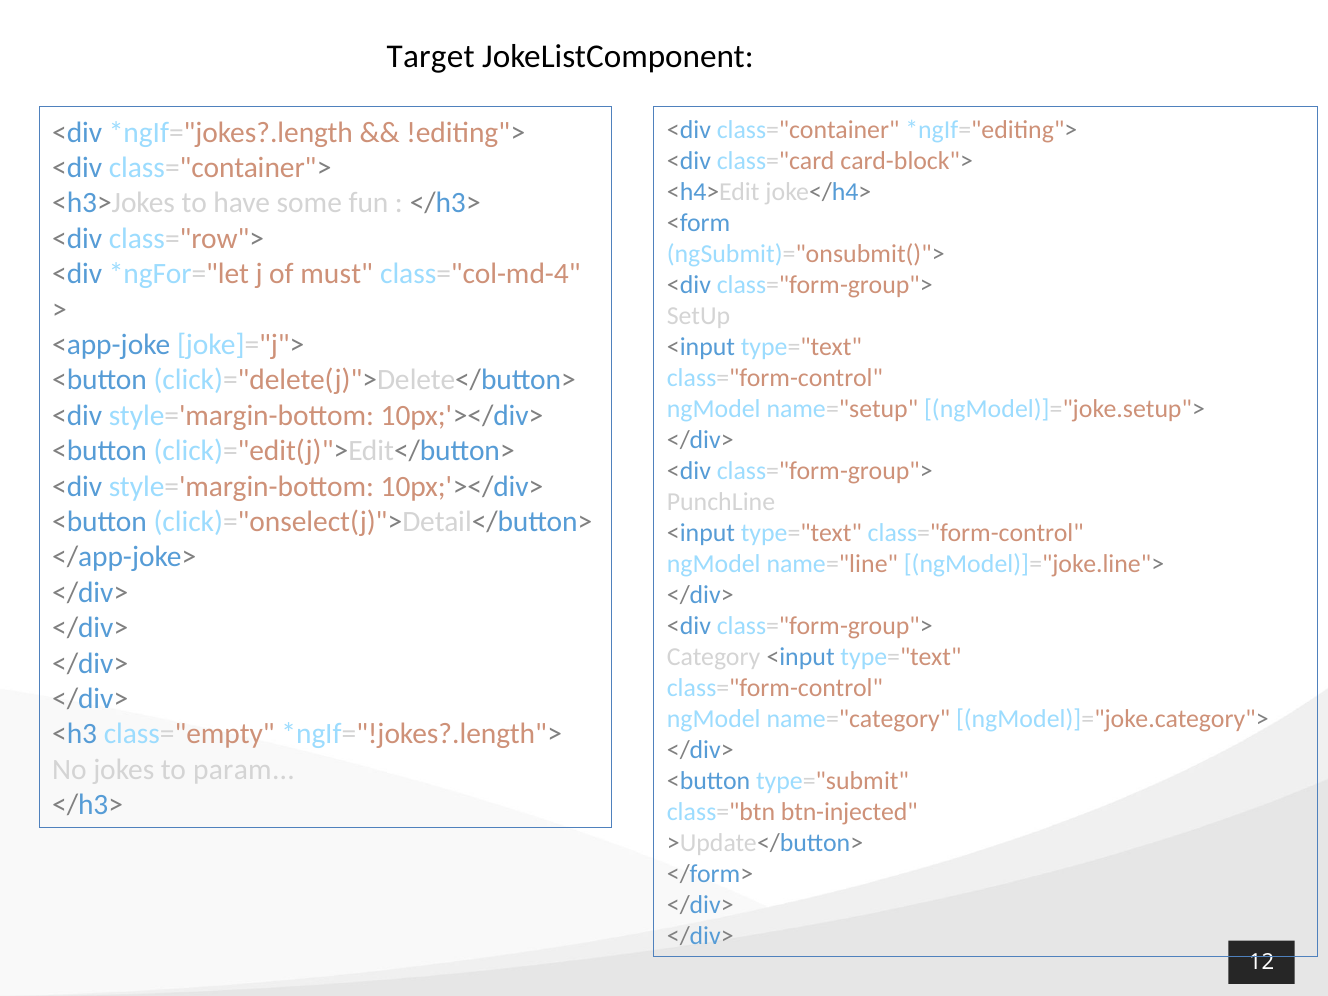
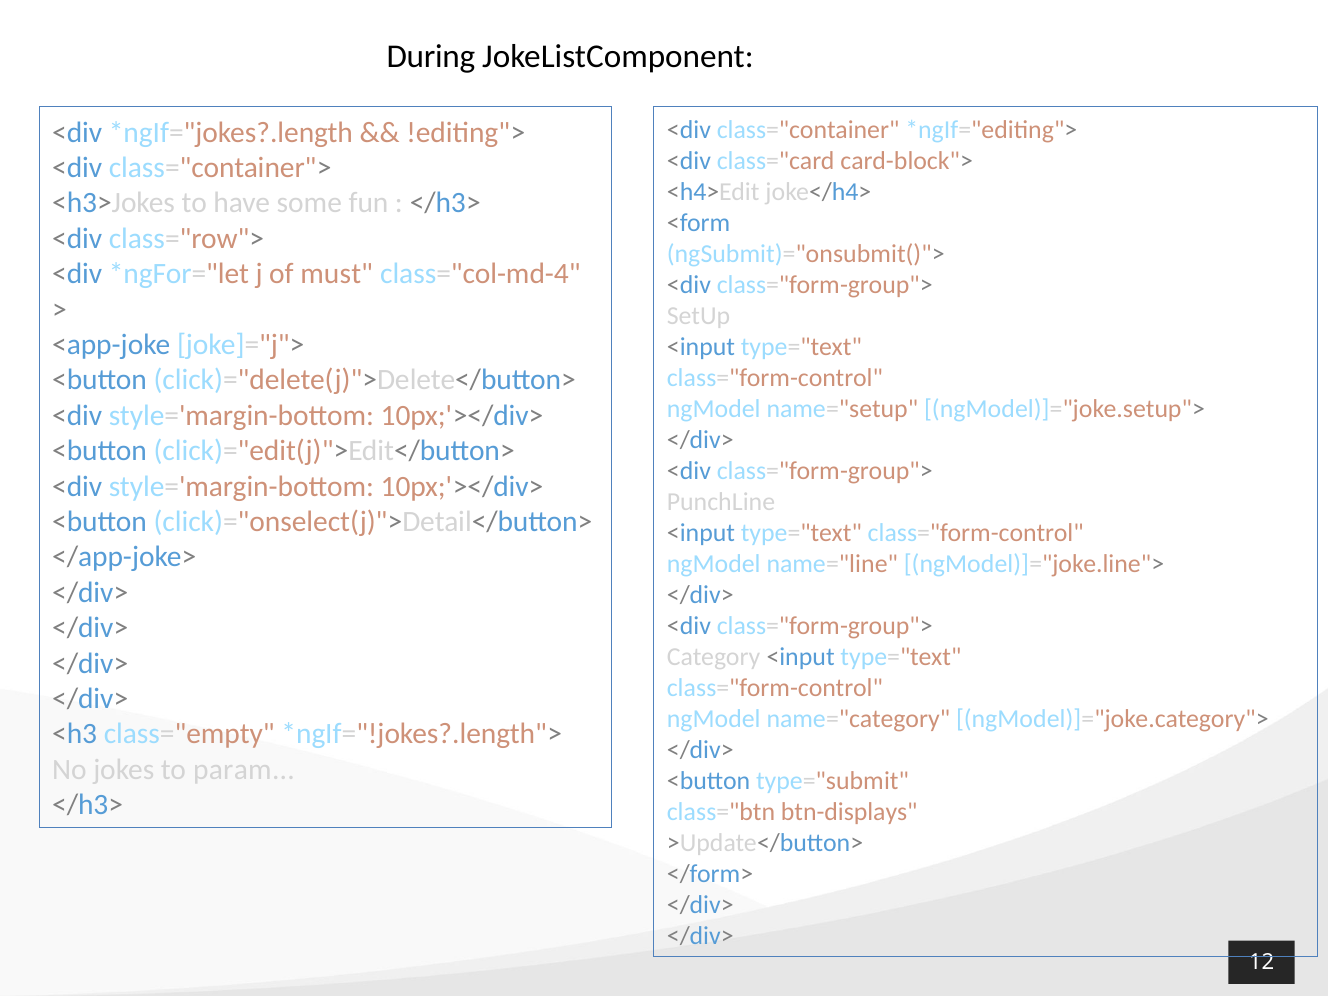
Target: Target -> During (431, 56)
btn-injected: btn-injected -> btn-displays (849, 812)
